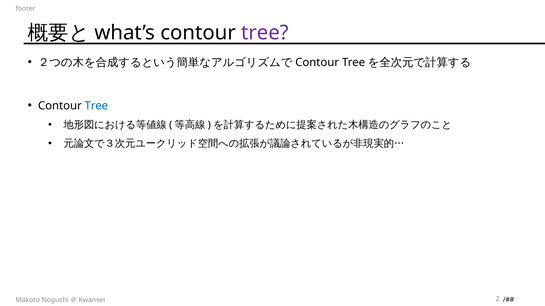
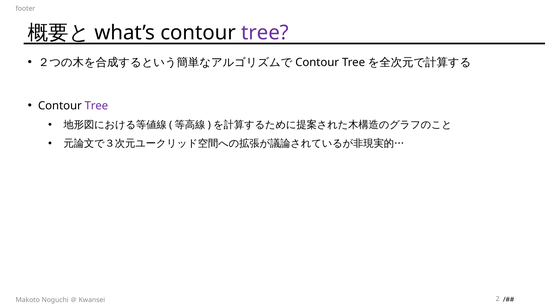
Tree colour: blue -> purple (96, 106)
